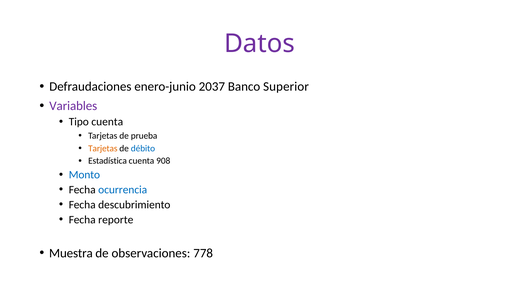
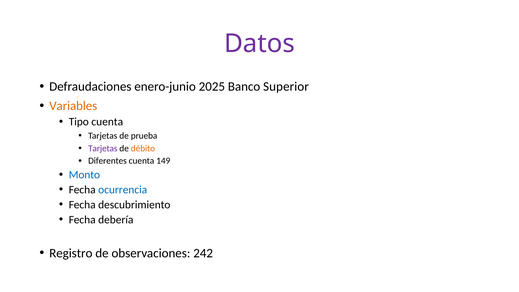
2037: 2037 -> 2025 (212, 87)
Variables colour: purple -> orange (73, 106)
Tarjetas colour: orange -> purple (103, 148)
débito colour: blue -> orange (143, 148)
Estadística: Estadística -> Diferentes (107, 161)
908: 908 -> 149 (163, 161)
reporte: reporte -> debería (116, 220)
Muestra: Muestra -> Registro (71, 253)
778: 778 -> 242 (203, 253)
